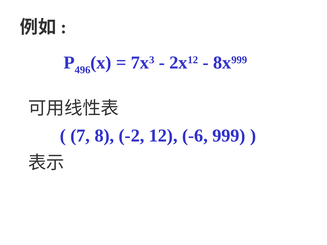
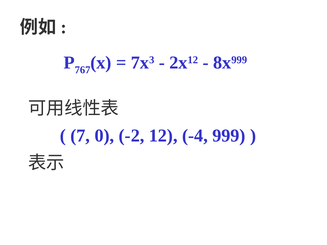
496: 496 -> 767 (83, 70)
8: 8 -> 0 (104, 136)
-6: -6 -> -4 (195, 136)
